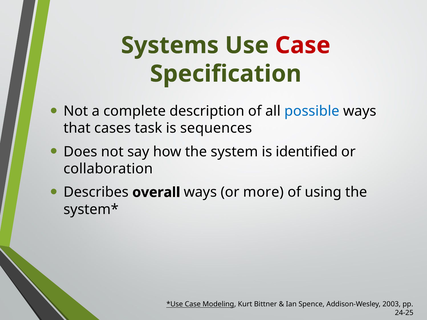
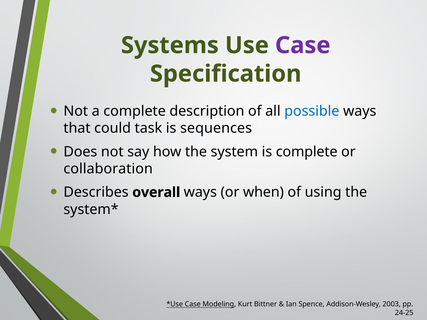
Case colour: red -> purple (303, 45)
cases: cases -> could (113, 128)
is identified: identified -> complete (307, 152)
more: more -> when (263, 192)
